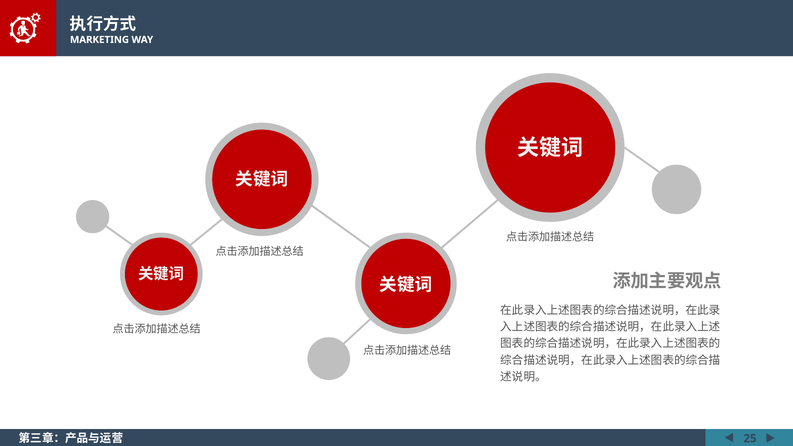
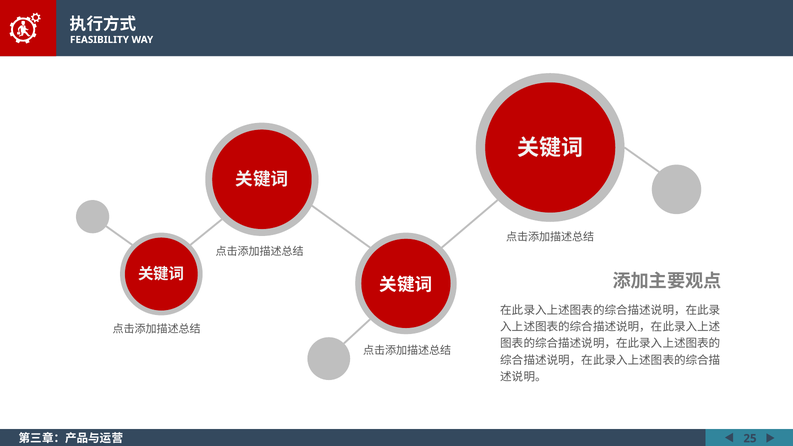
MARKETING: MARKETING -> FEASIBILITY (99, 40)
